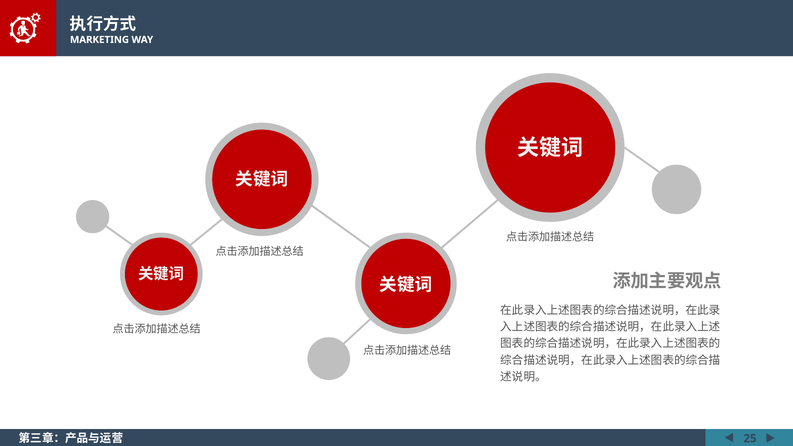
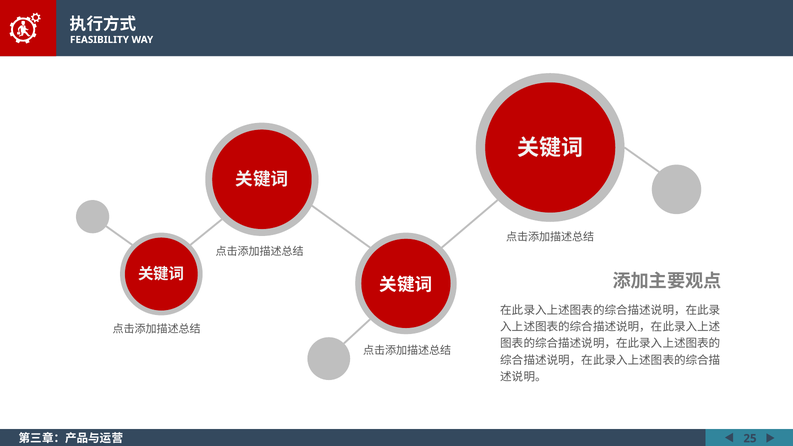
MARKETING: MARKETING -> FEASIBILITY (99, 40)
